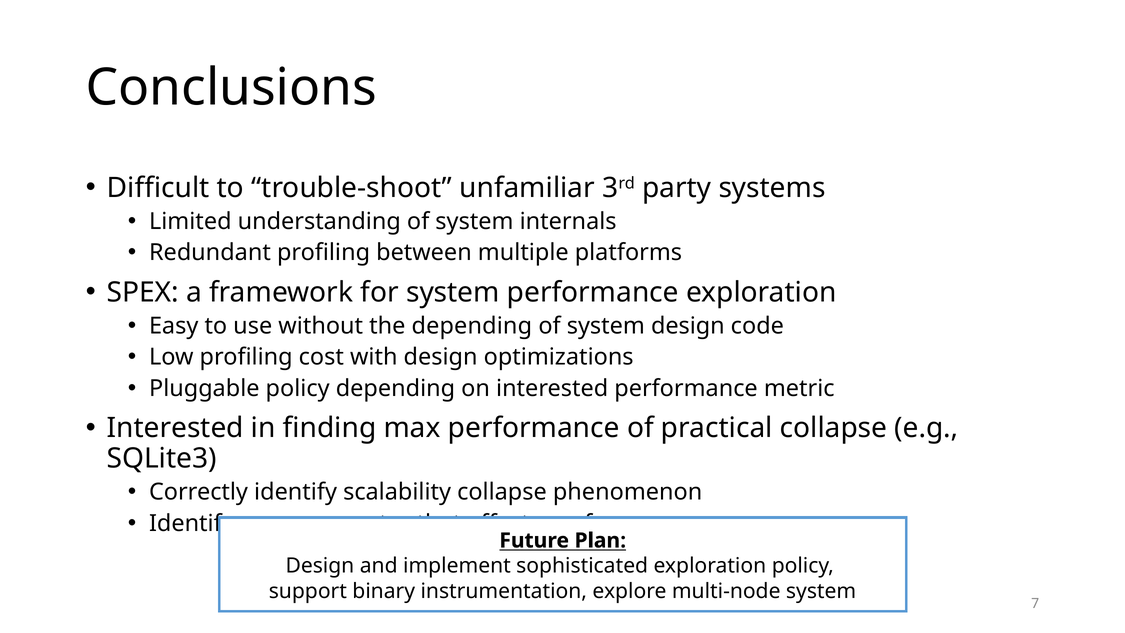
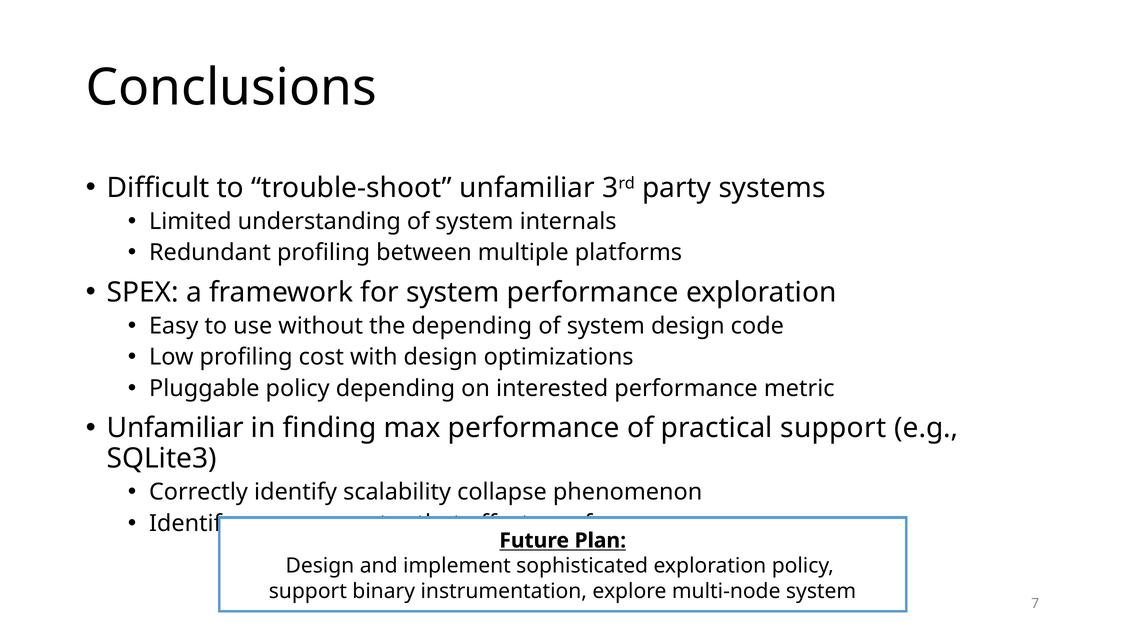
Interested: Interested -> Unfamiliar (175, 428)
practical collapse: collapse -> support (833, 428)
